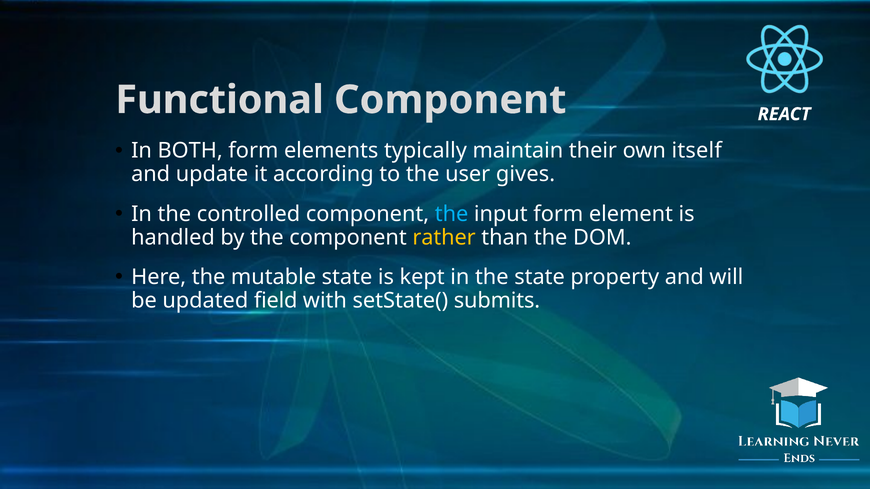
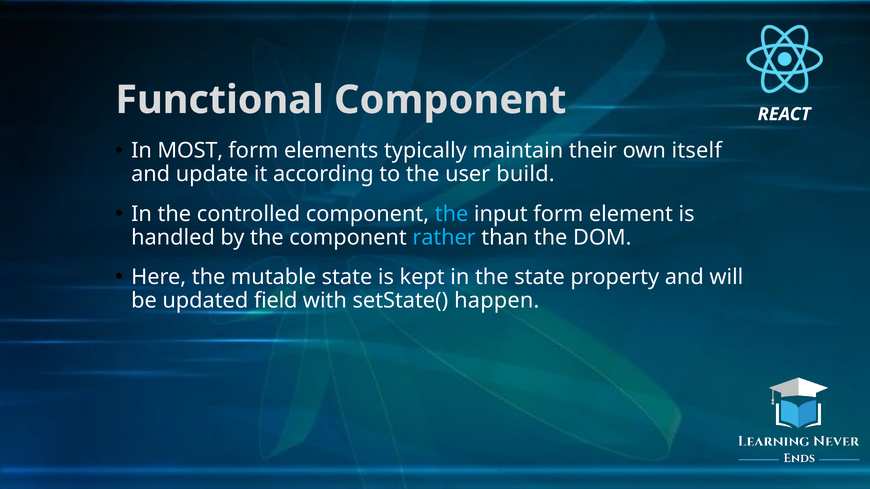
BOTH: BOTH -> MOST (190, 151)
gives: gives -> build (526, 174)
rather colour: yellow -> light blue (444, 238)
submits: submits -> happen (497, 301)
